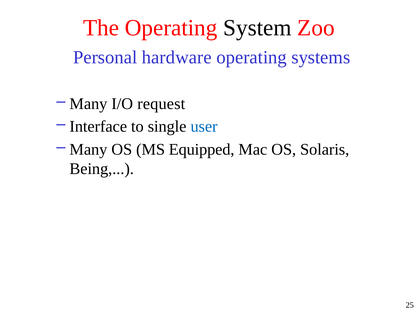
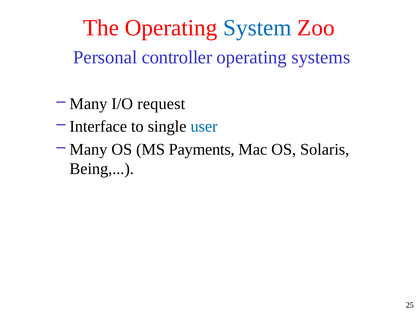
System colour: black -> blue (257, 28)
hardware: hardware -> controller (177, 57)
Equipped: Equipped -> Payments (202, 149)
